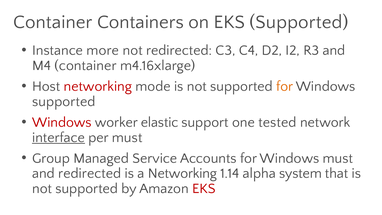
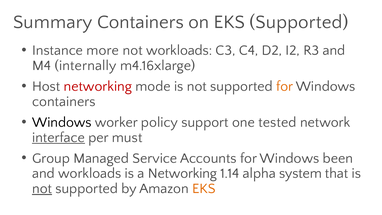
Container: Container -> Summary (53, 22)
not redirected: redirected -> workloads (179, 50)
M4 container: container -> internally (85, 65)
supported: supported -> containers (64, 101)
Windows colour: red -> black (62, 122)
elastic: elastic -> policy (159, 122)
Windows must: must -> been (338, 158)
and redirected: redirected -> workloads (90, 173)
not underline: none -> present (42, 188)
EKS colour: red -> orange (204, 188)
